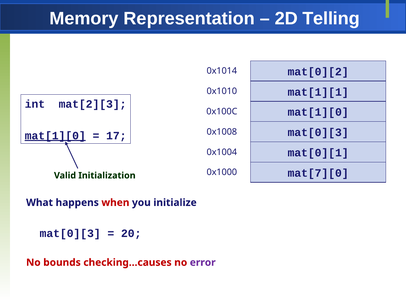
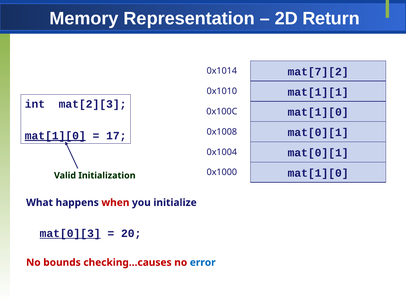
Telling: Telling -> Return (331, 18)
mat[0][2: mat[0][2 -> mat[7][2 (318, 72)
mat[0][3: mat[0][3 -> mat[0][1 (318, 133)
mat[7][0: mat[7][0 -> mat[1][0 (318, 173)
mat[0][3 underline: none -> present (70, 234)
error colour: purple -> blue (203, 263)
